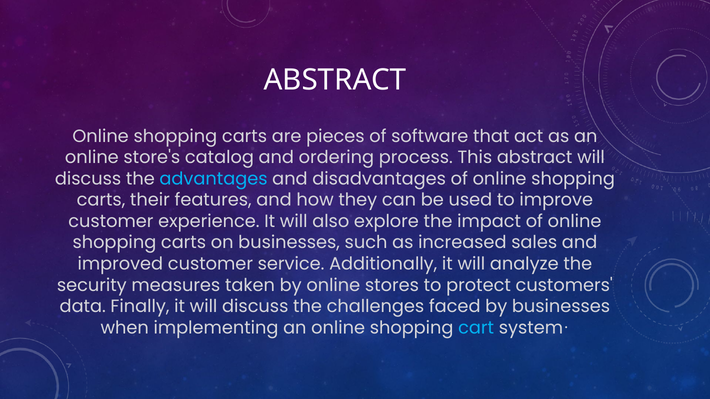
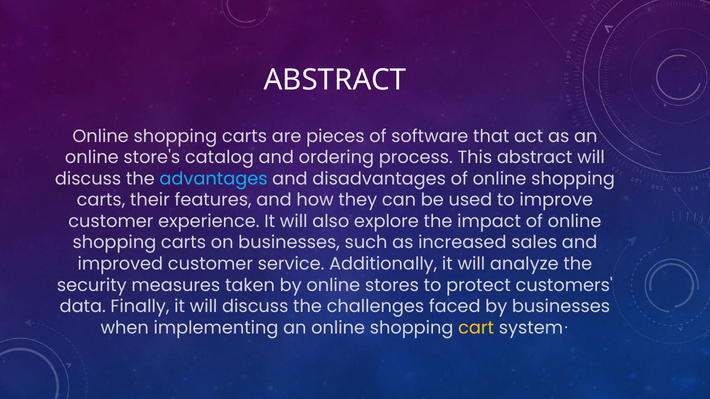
cart colour: light blue -> yellow (476, 328)
